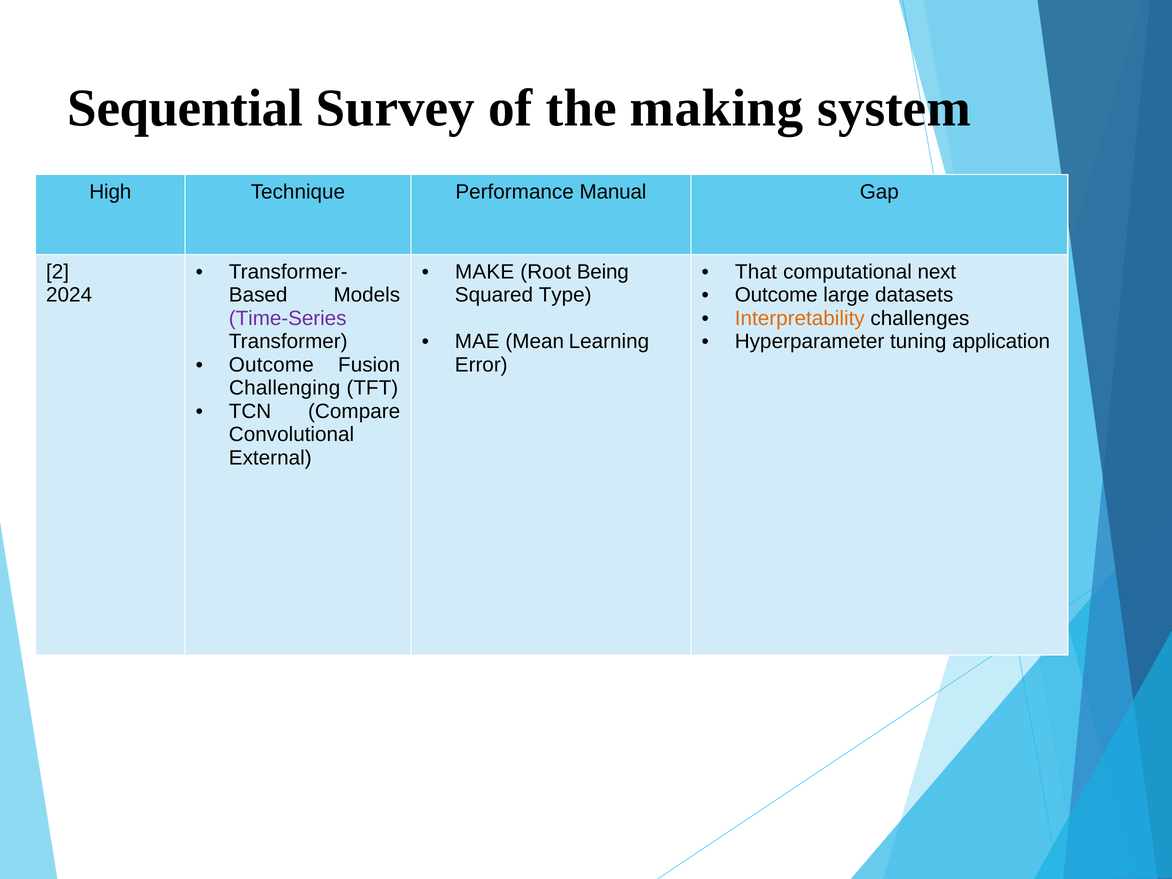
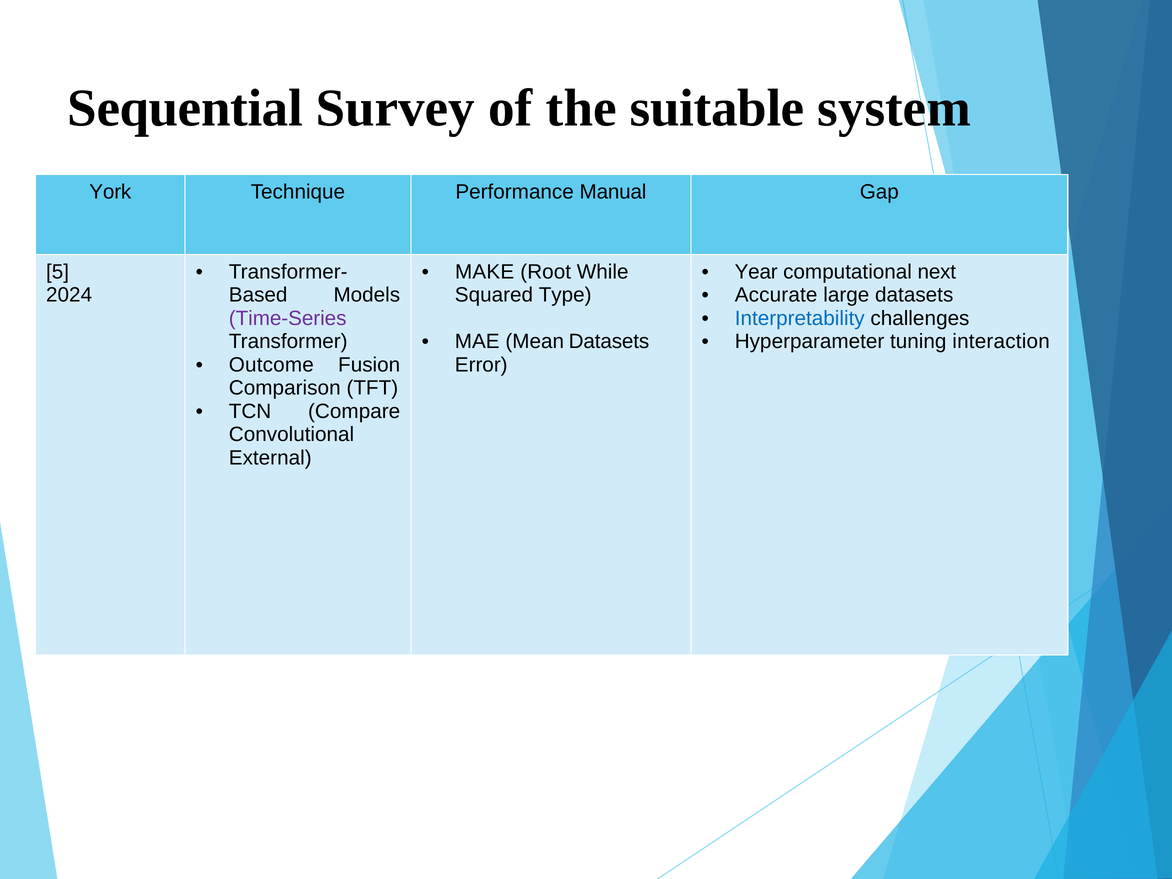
making: making -> suitable (717, 108)
High: High -> York (110, 192)
2: 2 -> 5 (58, 272)
Being: Being -> While (603, 272)
That: That -> Year (756, 272)
Outcome: Outcome -> Accurate (776, 295)
Interpretability colour: orange -> blue (800, 318)
Mean Learning: Learning -> Datasets (609, 341)
application: application -> interaction (1001, 341)
Challenging: Challenging -> Comparison (285, 388)
